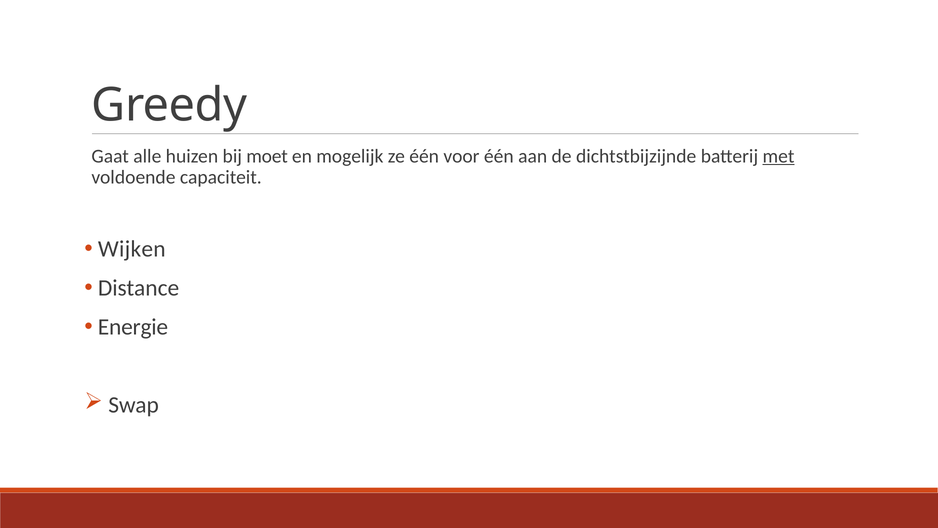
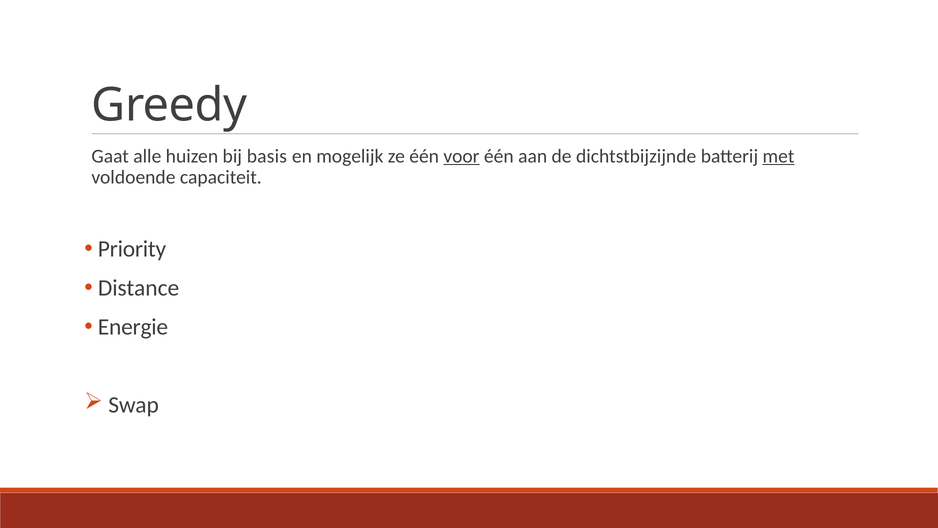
moet: moet -> basis (267, 156)
voor underline: none -> present (461, 156)
Wijken: Wijken -> Priority (132, 249)
